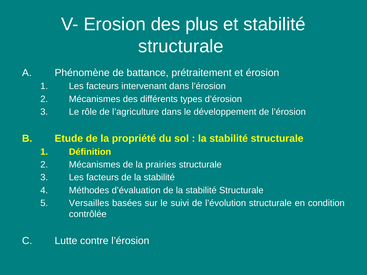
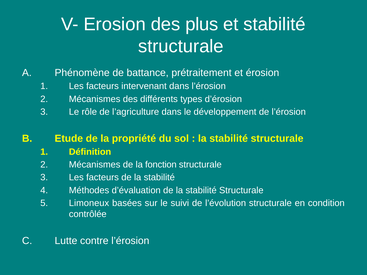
prairies: prairies -> fonction (161, 165)
Versailles: Versailles -> Limoneux (89, 203)
